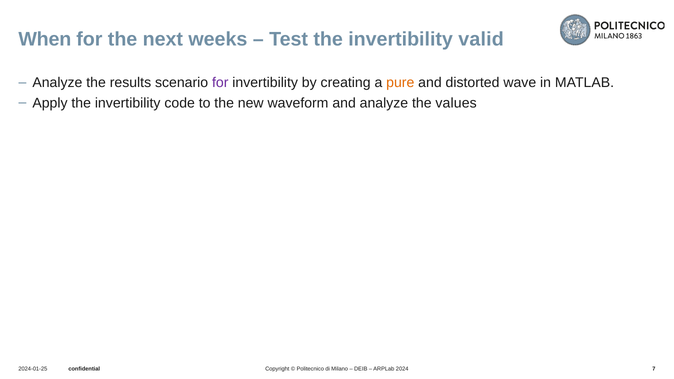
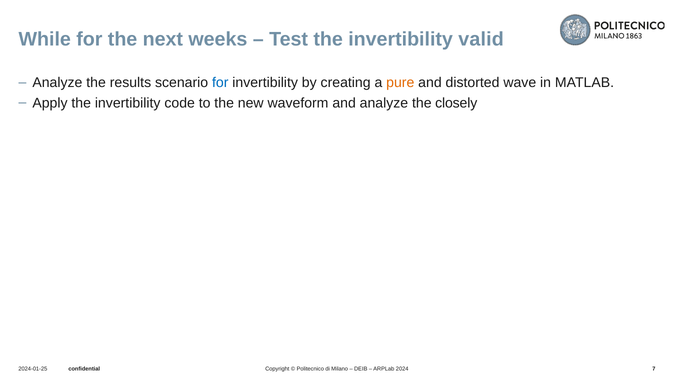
When: When -> While (45, 39)
for colour: purple -> blue (220, 83)
values: values -> closely (456, 103)
